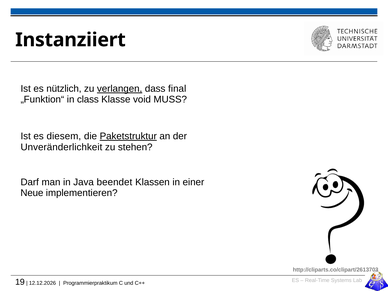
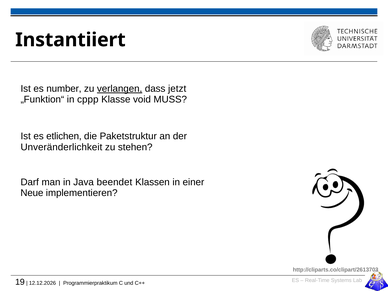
Instanziiert: Instanziiert -> Instantiiert (70, 40)
nützlich: nützlich -> number (64, 89)
final: final -> jetzt (177, 89)
class: class -> cppp (88, 99)
diesem: diesem -> etlichen (64, 136)
Paketstruktur underline: present -> none (128, 136)
